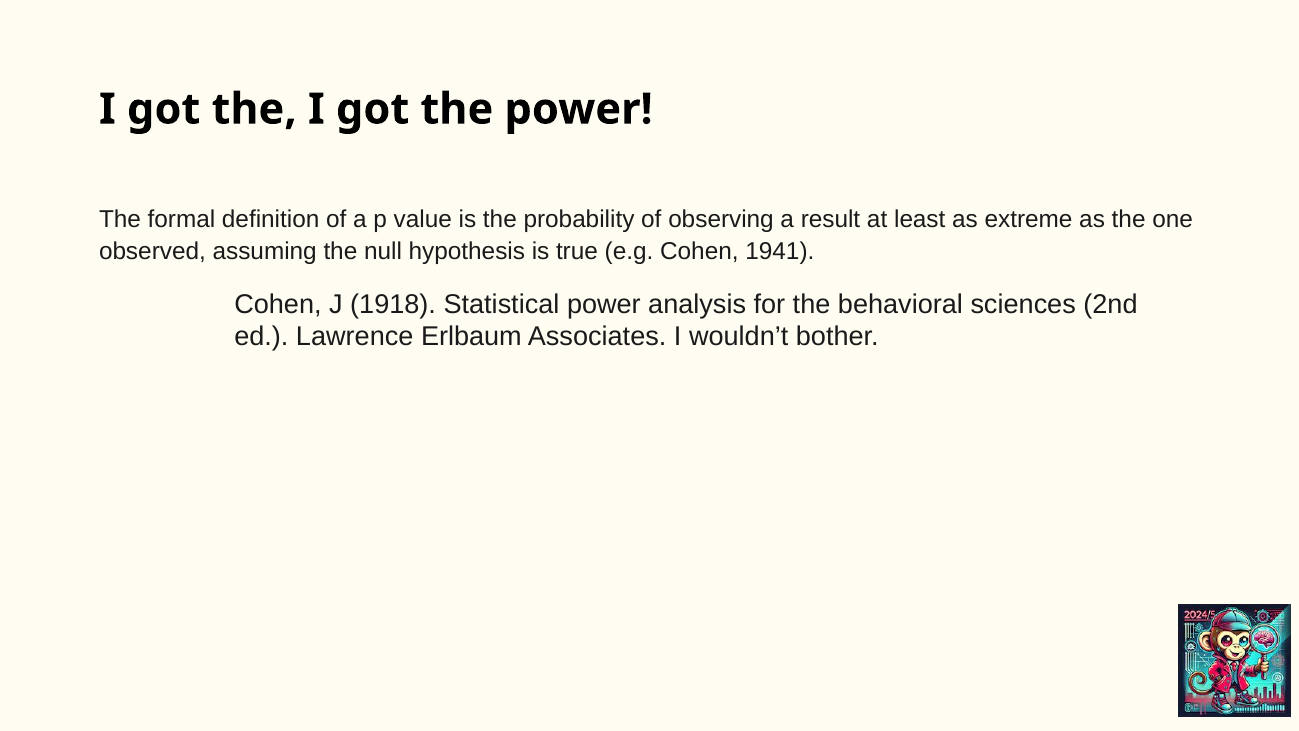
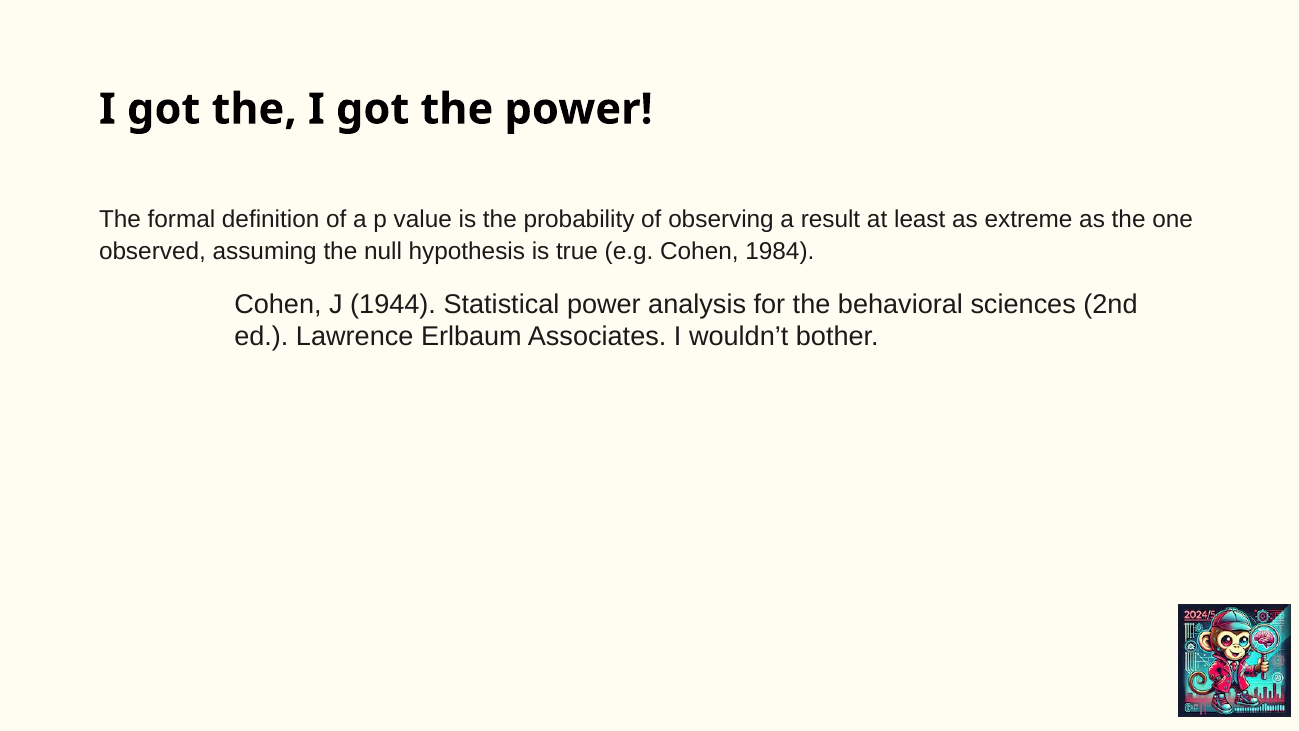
1941: 1941 -> 1984 (780, 251)
1918: 1918 -> 1944 (393, 304)
